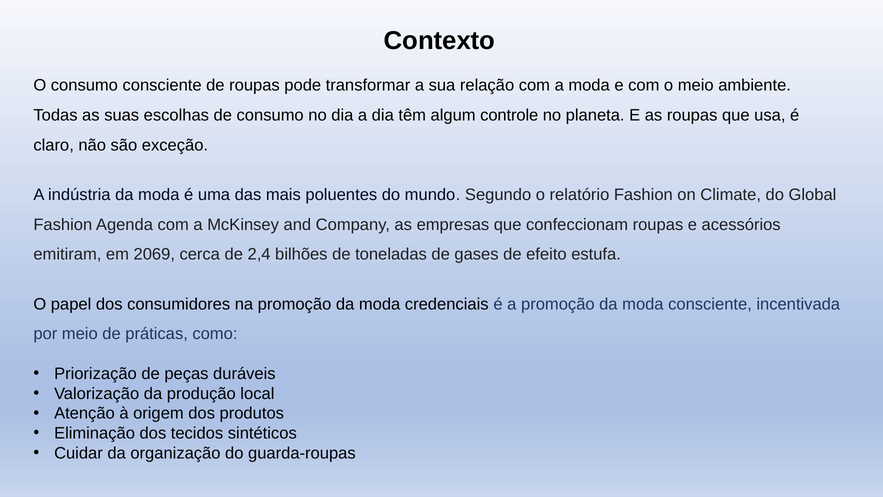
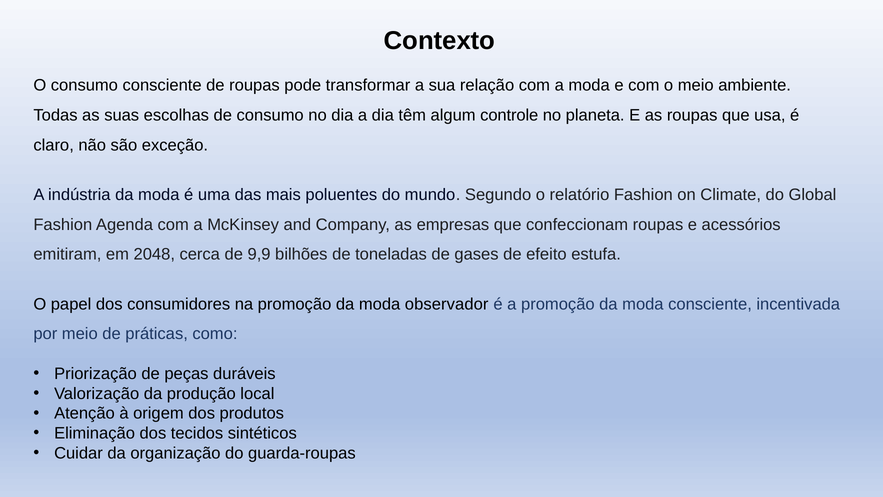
2069: 2069 -> 2048 (154, 254)
2,4: 2,4 -> 9,9 (259, 254)
credenciais: credenciais -> observador (447, 304)
